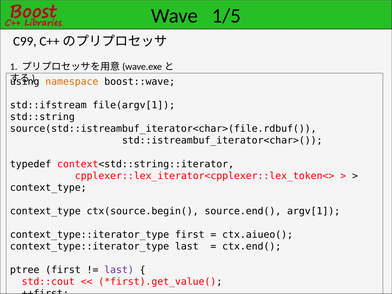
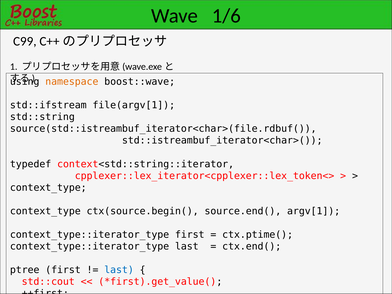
1/5: 1/5 -> 1/6 (226, 16)
ctx.aiueo(: ctx.aiueo( -> ctx.ptime( (258, 235)
last colour: purple -> blue (119, 270)
